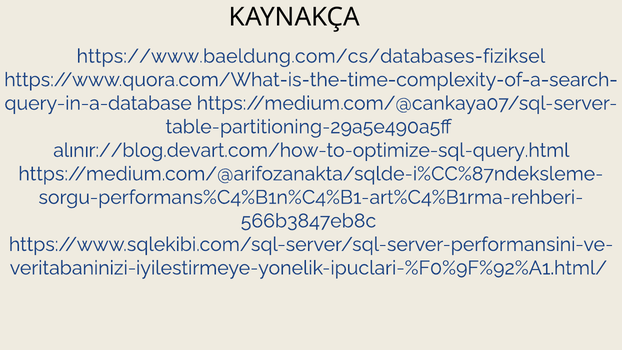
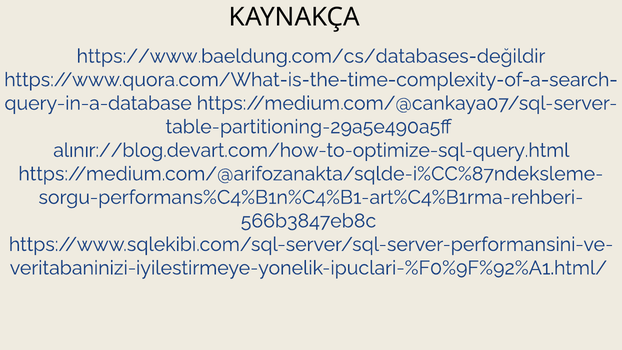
https://www.baeldung.com/cs/databases-fiziksel: https://www.baeldung.com/cs/databases-fiziksel -> https://www.baeldung.com/cs/databases-değildir (311, 56)
